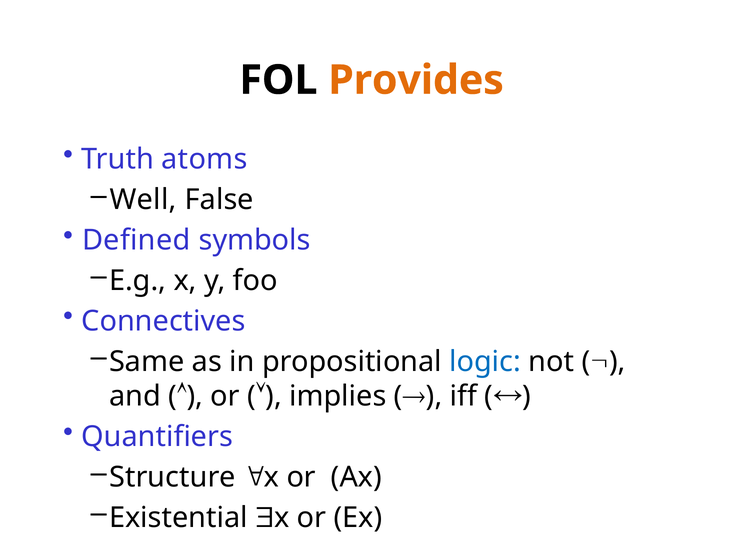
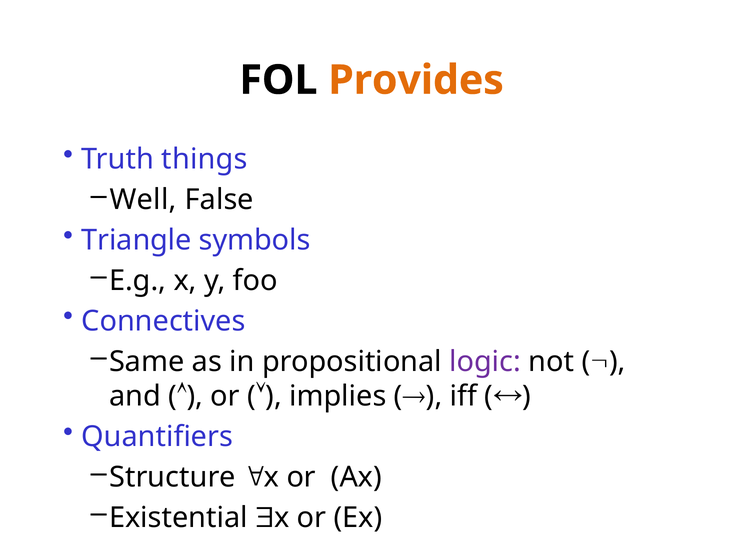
atoms: atoms -> things (204, 159)
Defined: Defined -> Triangle (136, 240)
logic colour: blue -> purple (485, 362)
